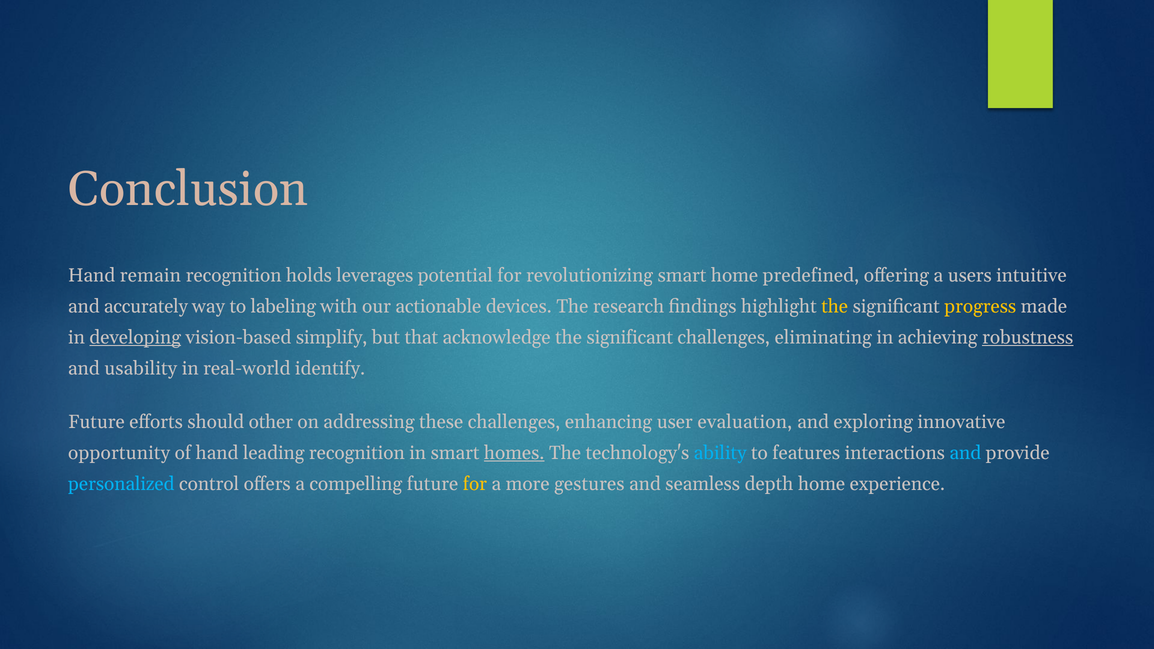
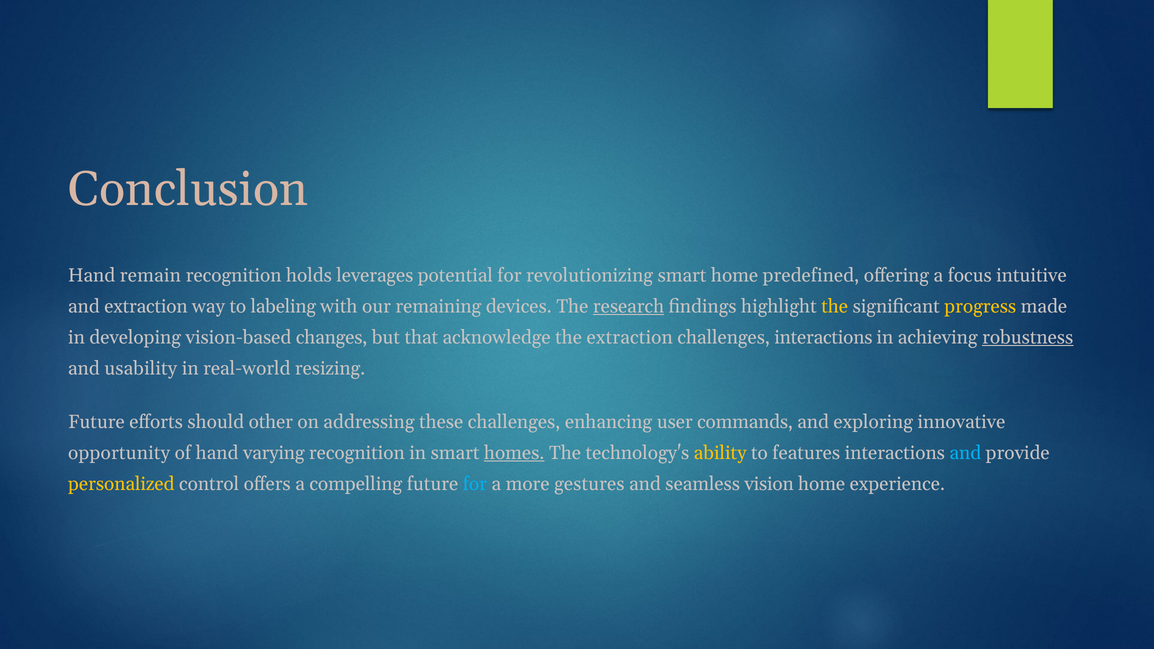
users: users -> focus (970, 275)
and accurately: accurately -> extraction (146, 306)
actionable: actionable -> remaining (438, 306)
research underline: none -> present (629, 306)
developing underline: present -> none (135, 338)
simplify: simplify -> changes (332, 338)
acknowledge the significant: significant -> extraction (630, 338)
challenges eliminating: eliminating -> interactions (823, 338)
identify: identify -> resizing (330, 369)
evaluation: evaluation -> commands (745, 422)
leading: leading -> varying (274, 453)
ability colour: light blue -> yellow (720, 453)
personalized colour: light blue -> yellow (121, 484)
for colour: yellow -> light blue (475, 484)
depth: depth -> vision (769, 484)
